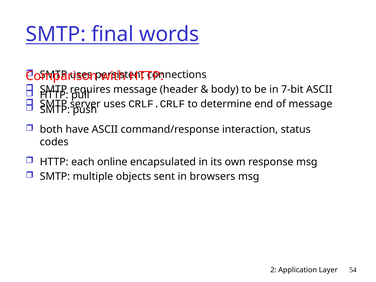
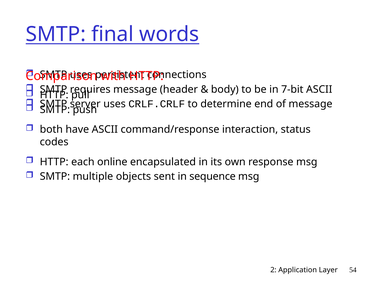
browsers: browsers -> sequence (213, 176)
